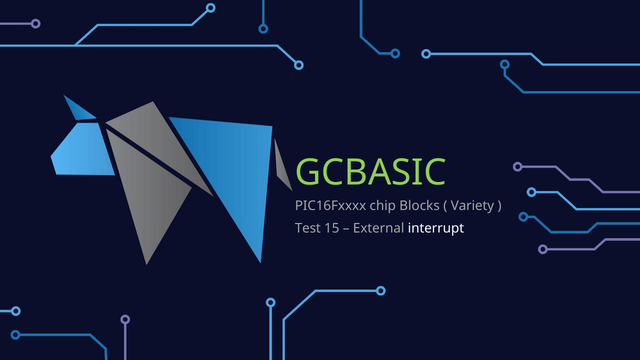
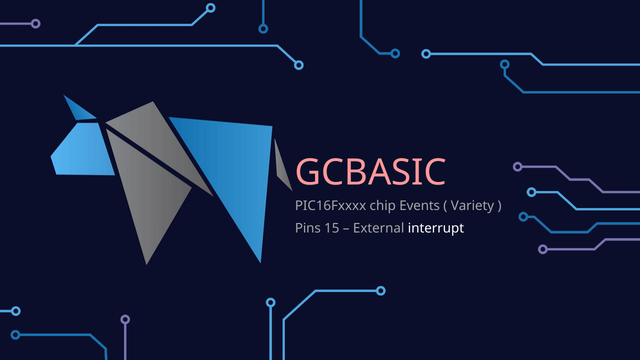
GCBASIC colour: light green -> pink (371, 173)
Blocks: Blocks -> Events (420, 206)
Test: Test -> Pins (308, 228)
